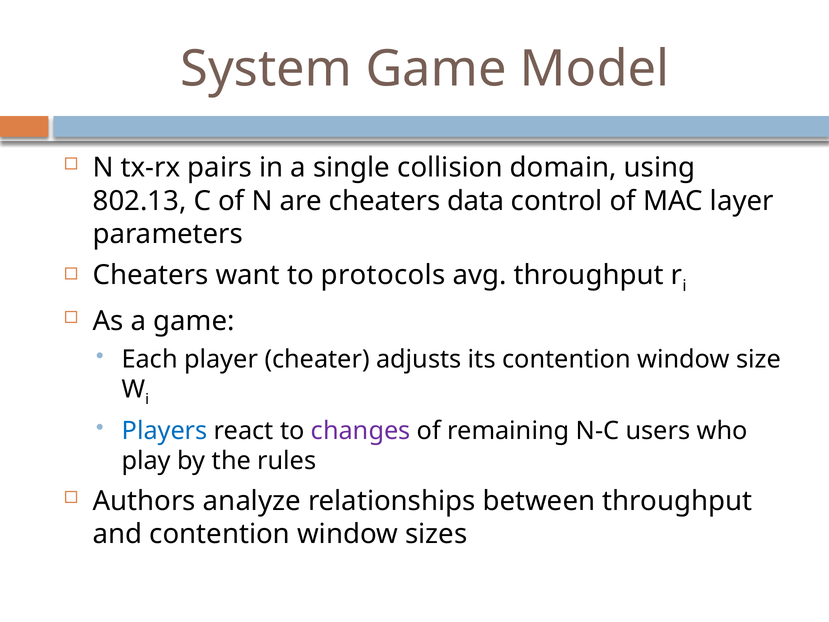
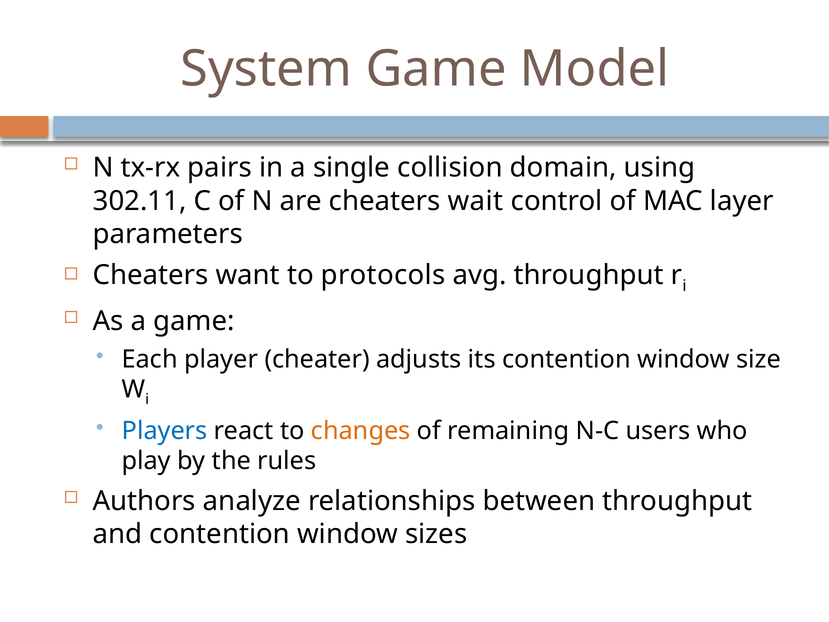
802.13: 802.13 -> 302.11 (140, 201)
data: data -> wait (476, 201)
changes colour: purple -> orange (361, 430)
